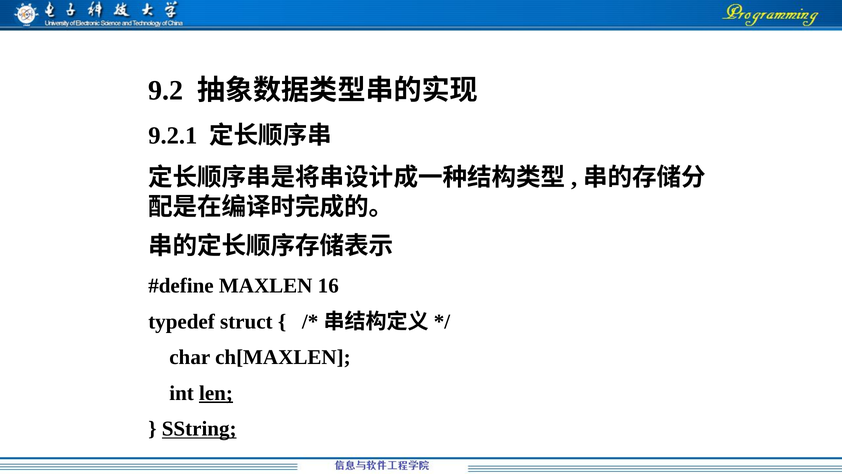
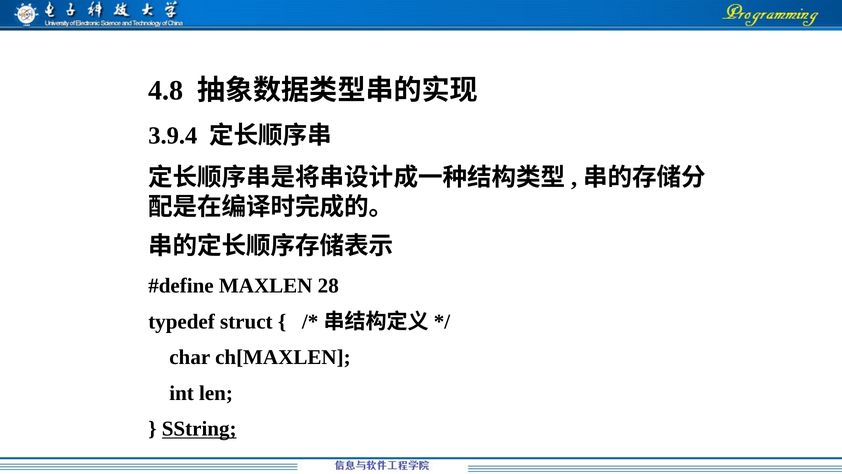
9.2: 9.2 -> 4.8 (166, 90)
9.2.1: 9.2.1 -> 3.9.4 (173, 135)
16: 16 -> 28 (328, 286)
len underline: present -> none (216, 393)
